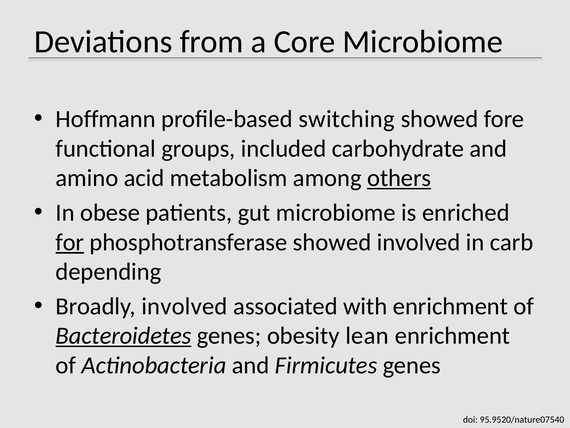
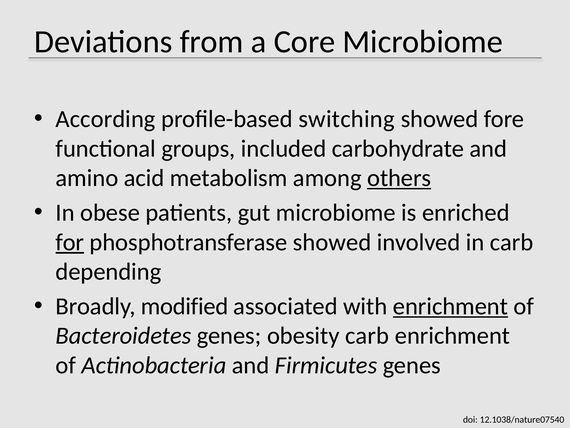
Hoffmann: Hoffmann -> According (106, 119)
Broadly involved: involved -> modified (185, 306)
enrichment underline: none -> present (450, 306)
Bacteroidetes underline: present -> none (123, 335)
obesity lean: lean -> carb (367, 335)
95.9520/nature07540: 95.9520/nature07540 -> 12.1038/nature07540 (522, 419)
